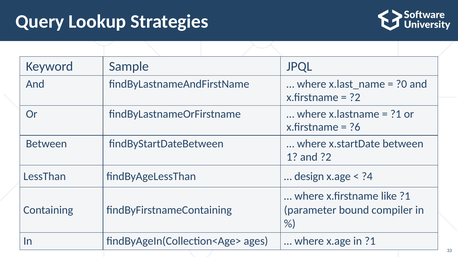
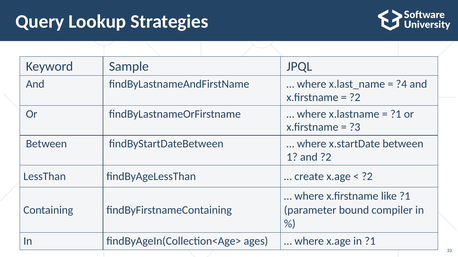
?0: ?0 -> ?4 (401, 84)
?6: ?6 -> ?3 (355, 128)
design: design -> create (309, 177)
?4: ?4 -> ?2 (367, 177)
